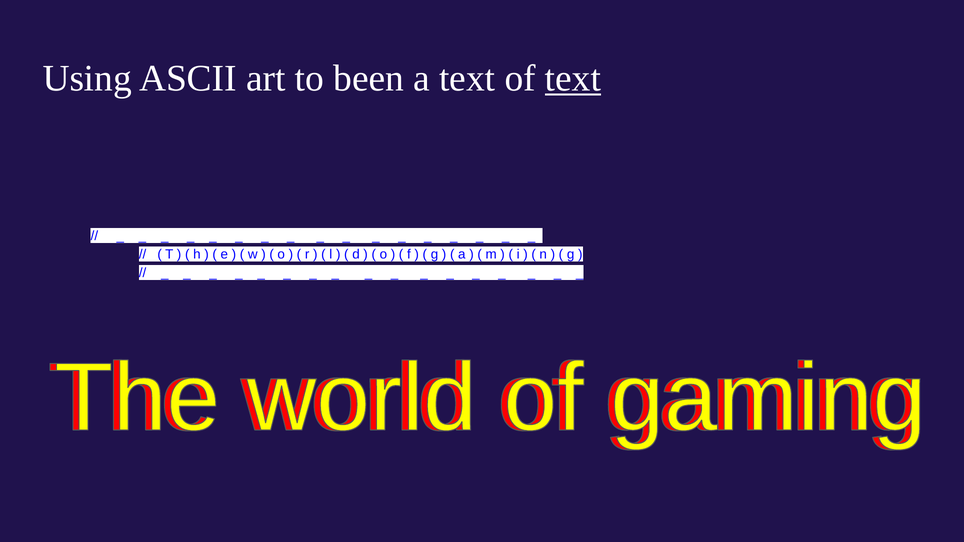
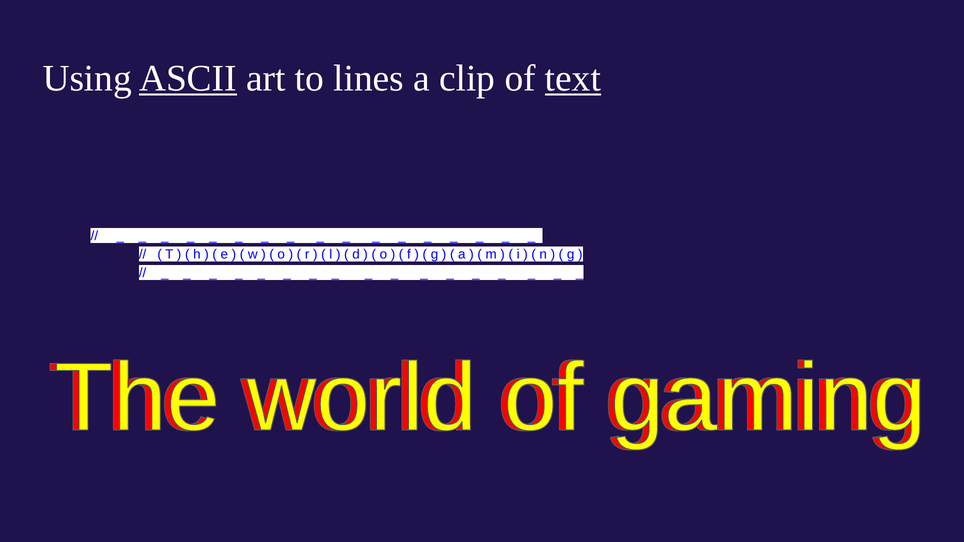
ASCII underline: none -> present (188, 78)
been: been -> lines (369, 78)
a text: text -> clip (467, 78)
